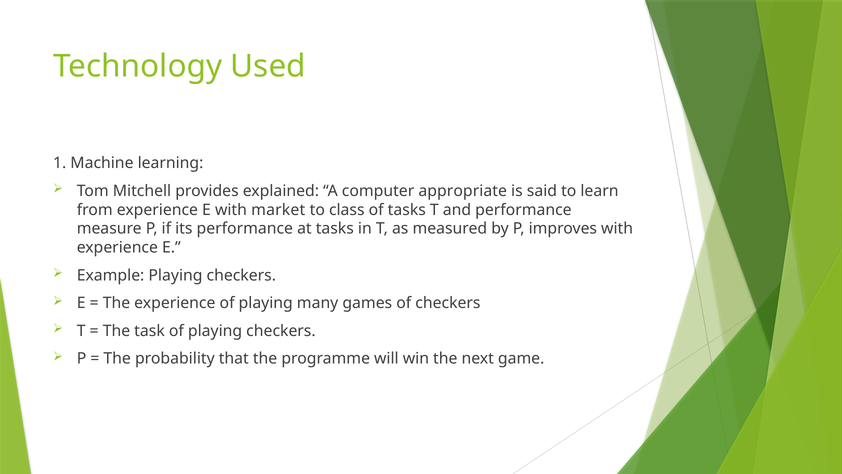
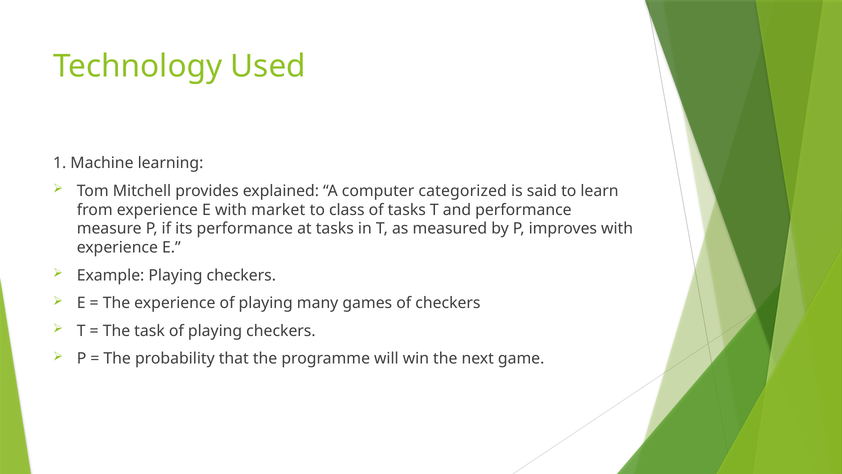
appropriate: appropriate -> categorized (463, 191)
